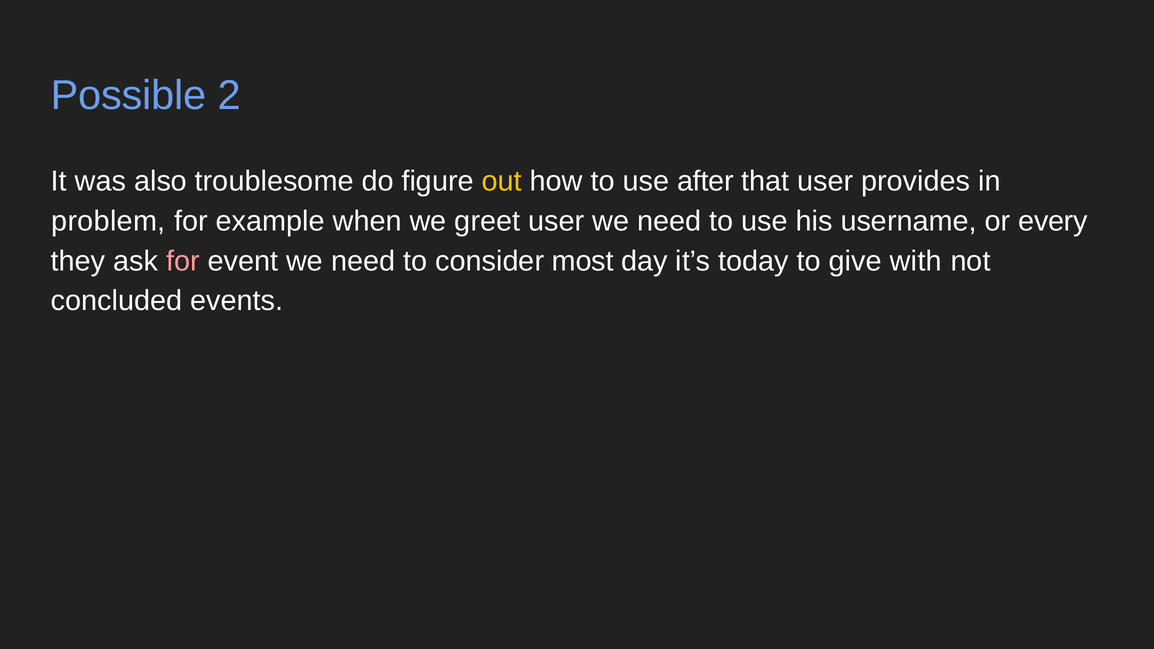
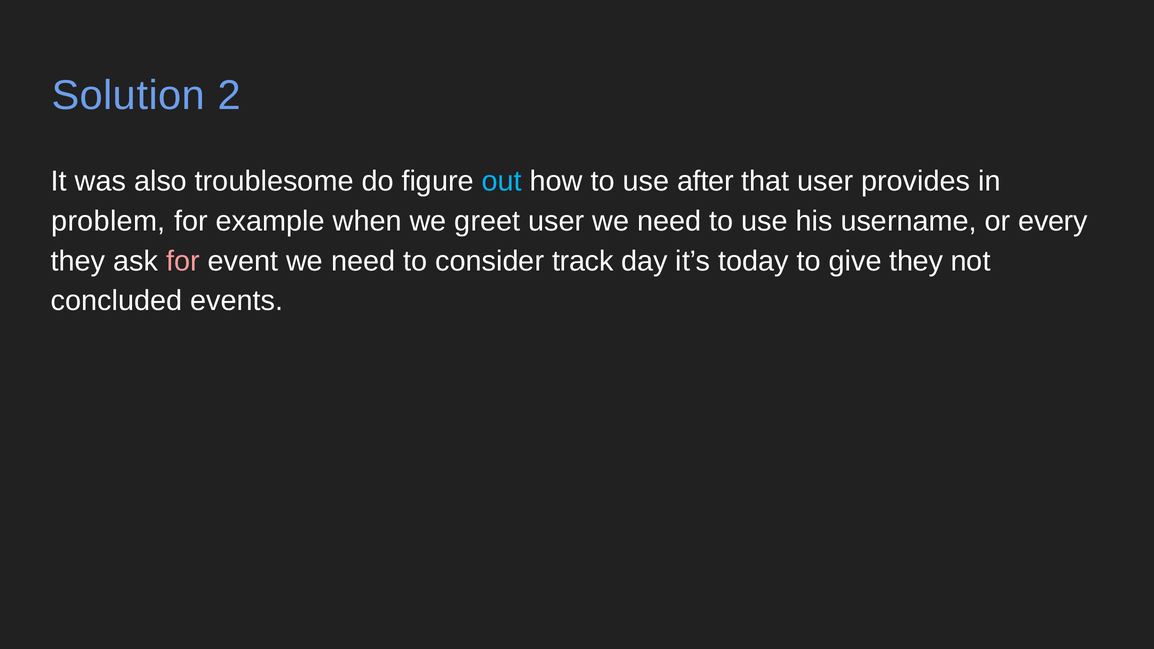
Possible: Possible -> Solution (128, 96)
out colour: yellow -> light blue (502, 181)
most: most -> track (583, 261)
give with: with -> they (916, 261)
